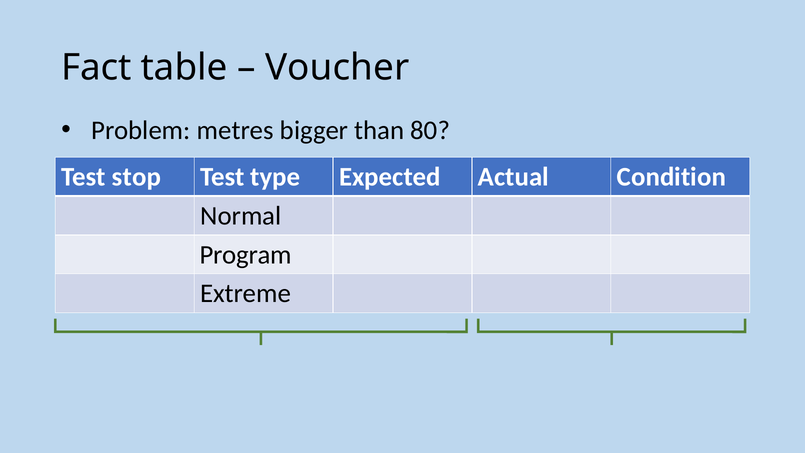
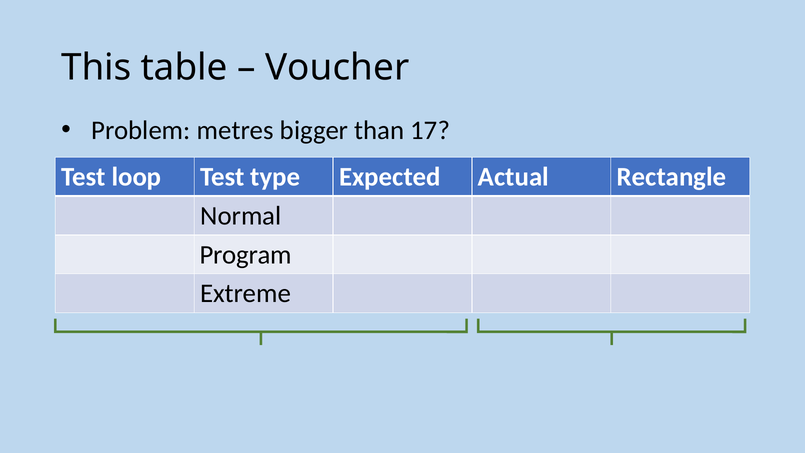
Fact: Fact -> This (96, 68)
80: 80 -> 17 (430, 130)
stop: stop -> loop (136, 177)
Condition: Condition -> Rectangle (671, 177)
